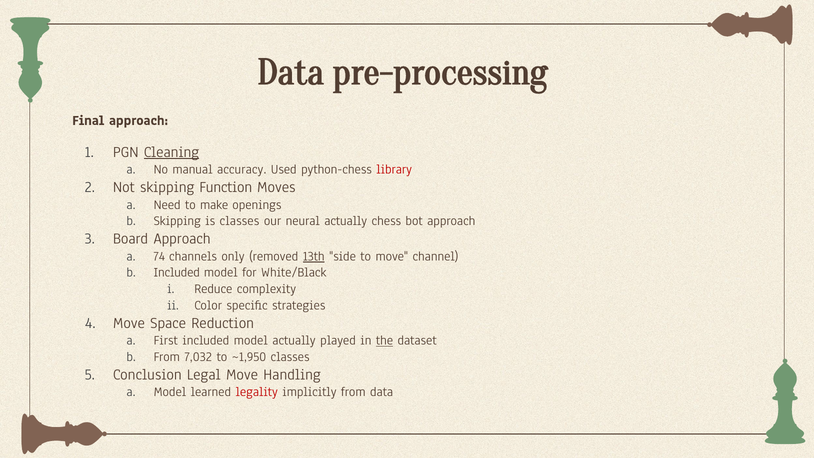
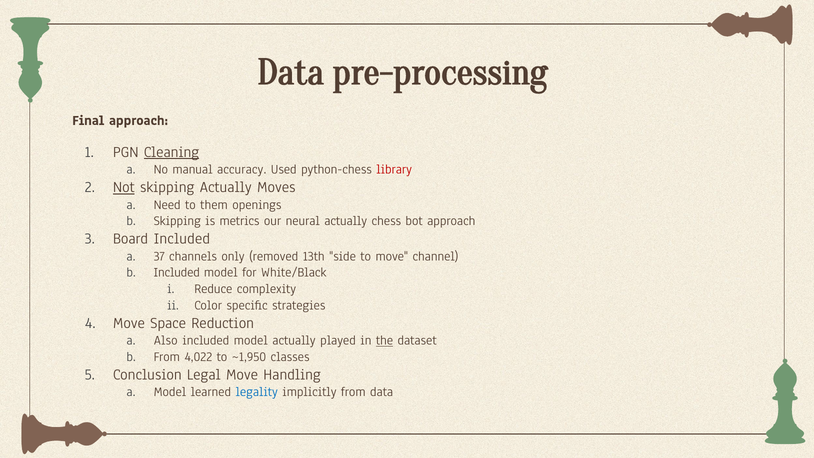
Not underline: none -> present (124, 187)
skipping Function: Function -> Actually (226, 187)
make: make -> them (214, 205)
is classes: classes -> metrics (240, 221)
Board Approach: Approach -> Included (182, 239)
74: 74 -> 37 (159, 256)
13th underline: present -> none (314, 256)
First: First -> Also (166, 340)
7,032: 7,032 -> 4,022 (198, 357)
legality colour: red -> blue (257, 392)
